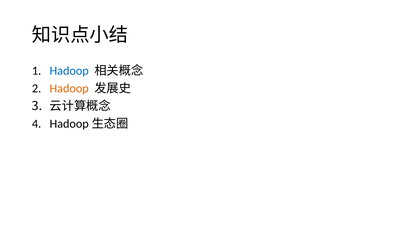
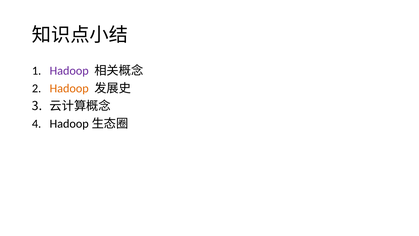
Hadoop colour: blue -> purple (69, 71)
